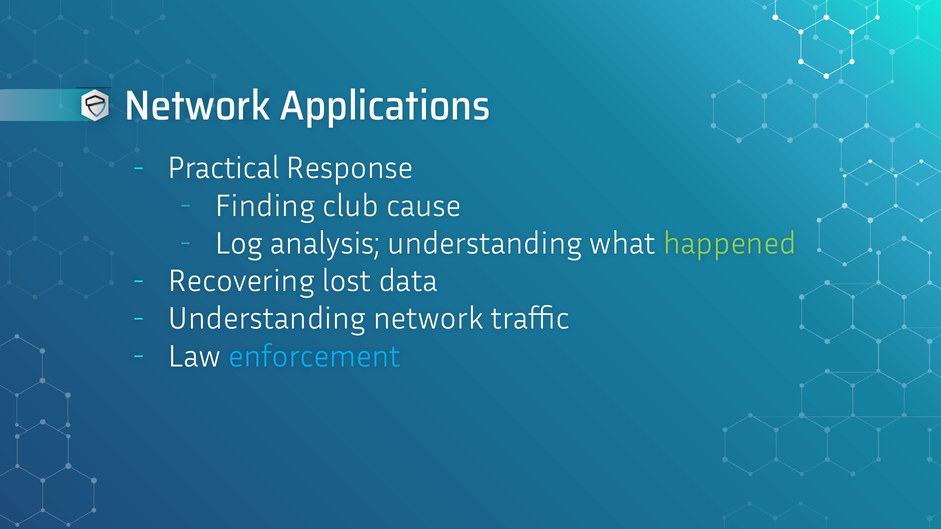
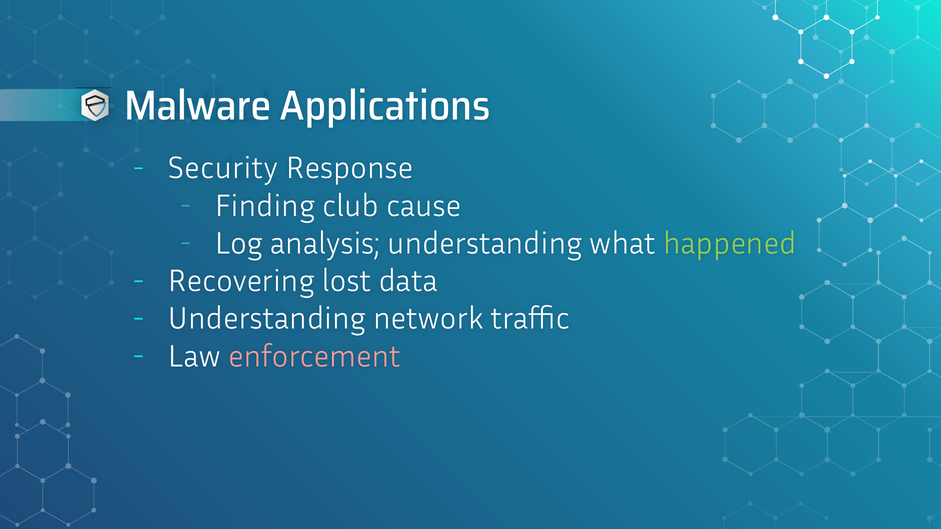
Network: Network -> Malware (198, 106)
Practical: Practical -> Security (223, 168)
enforcement colour: light blue -> pink (314, 356)
